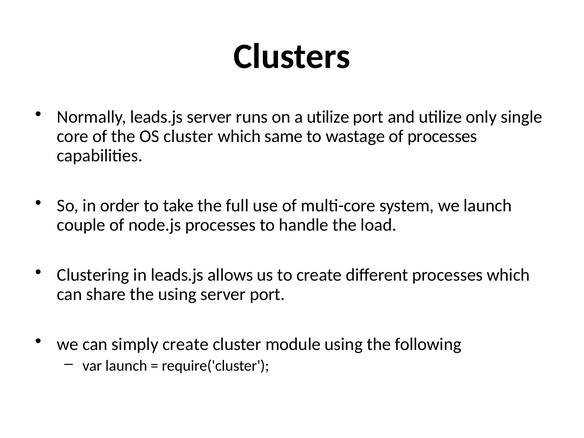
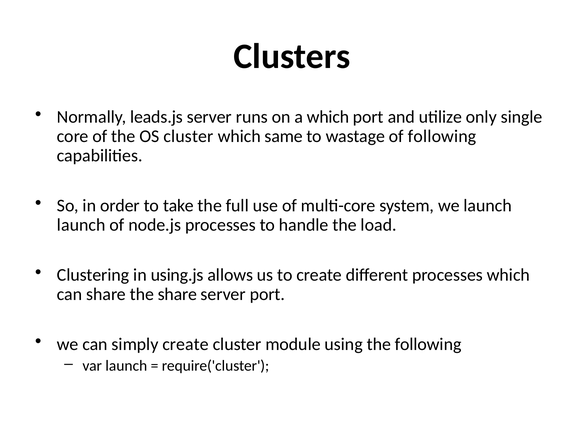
a utilize: utilize -> which (328, 117)
of processes: processes -> following (442, 136)
couple: couple -> launch (81, 225)
in leads.js: leads.js -> using.js (177, 275)
the using: using -> share (177, 294)
